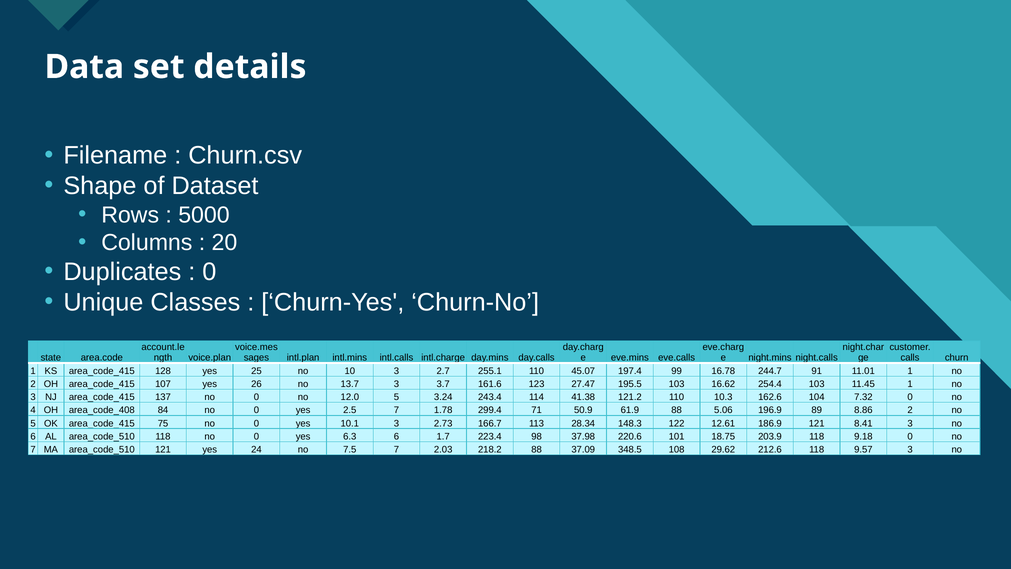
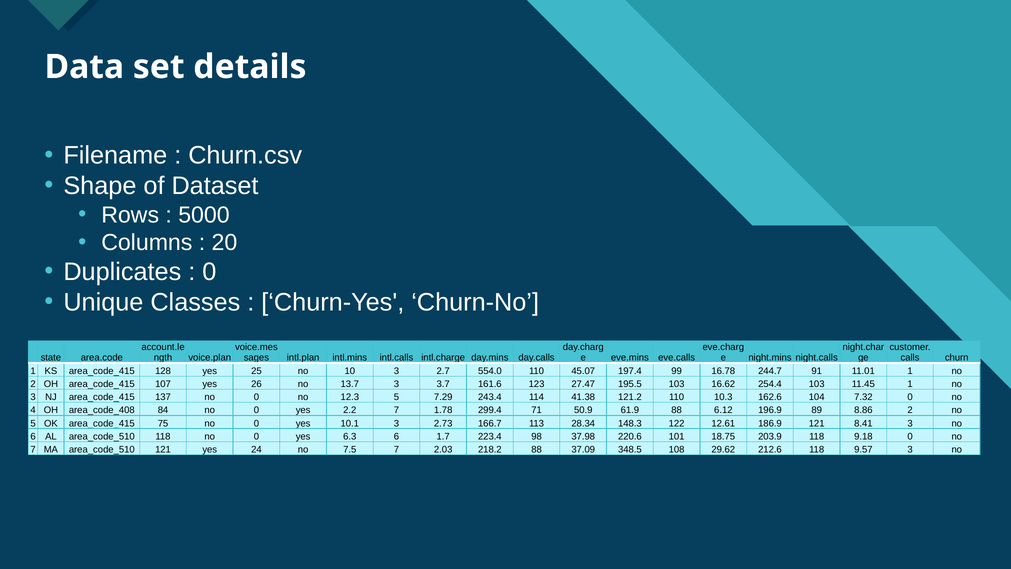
255.1: 255.1 -> 554.0 (490, 371)
12.0: 12.0 -> 12.3 (350, 397)
3.24: 3.24 -> 7.29 (443, 397)
2.5: 2.5 -> 2.2 (350, 410)
5.06: 5.06 -> 6.12 (723, 410)
